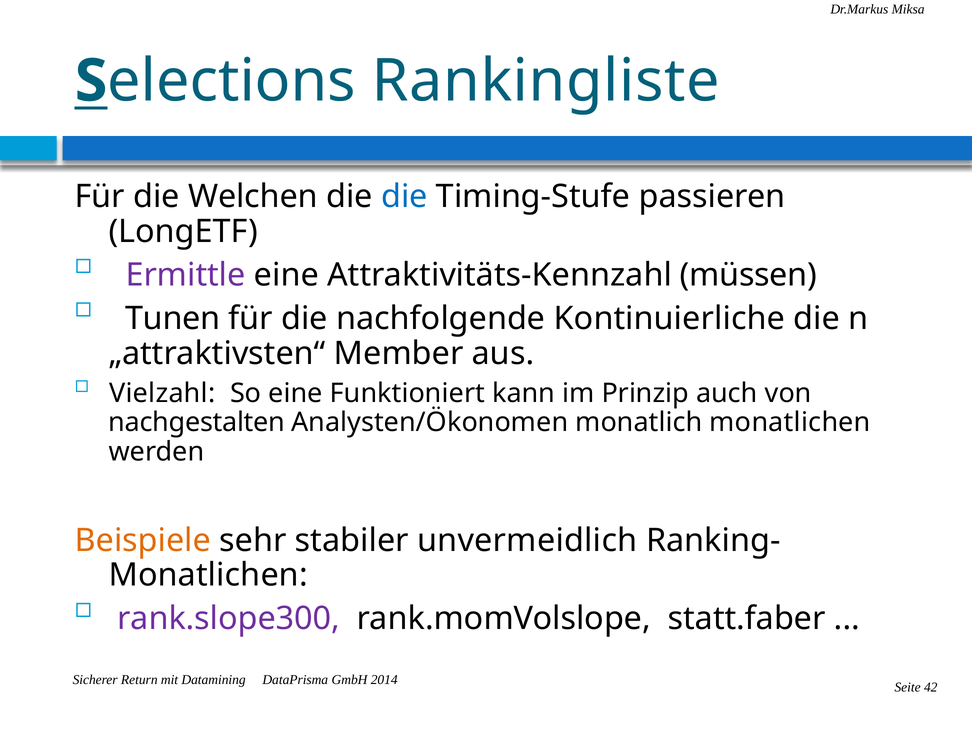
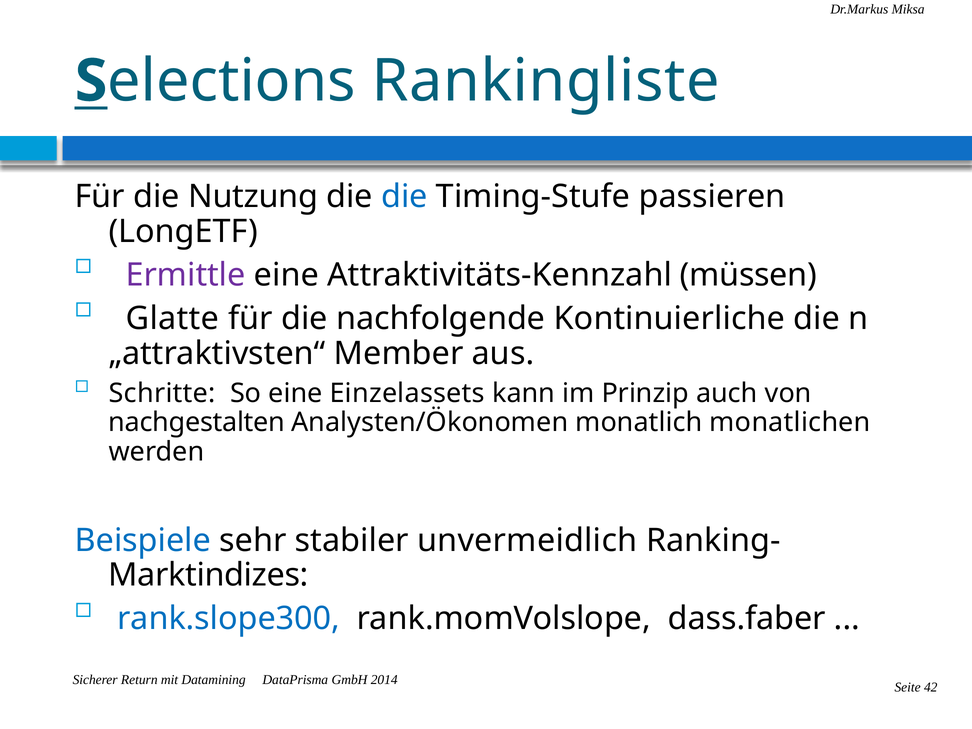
Welchen: Welchen -> Nutzung (253, 197)
Tunen: Tunen -> Glatte (173, 319)
Vielzahl: Vielzahl -> Schritte (162, 393)
Funktioniert: Funktioniert -> Einzelassets (407, 393)
Beispiele colour: orange -> blue (143, 540)
Monatlichen: Monatlichen -> Marktindizes (208, 575)
rank.slope300 colour: purple -> blue (229, 619)
statt.faber: statt.faber -> dass.faber (747, 619)
